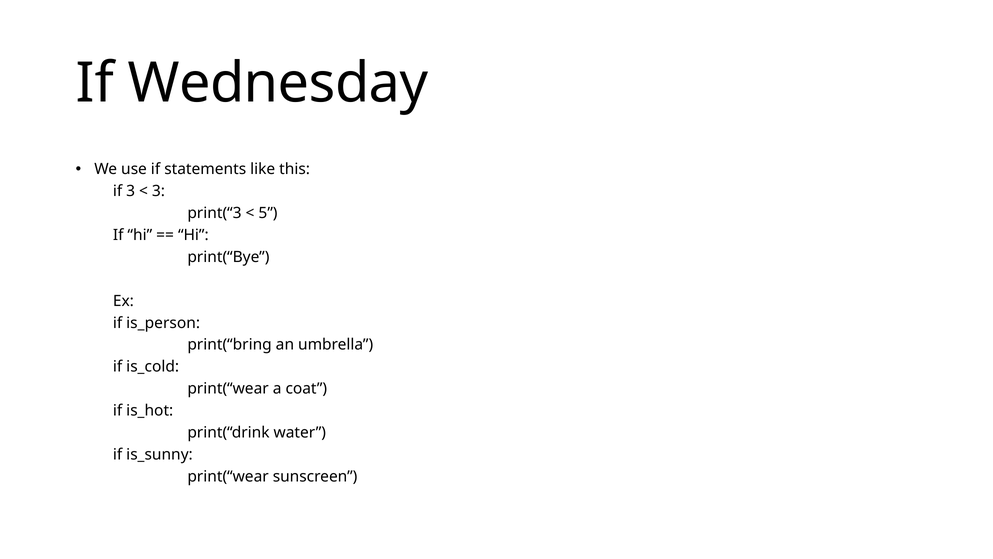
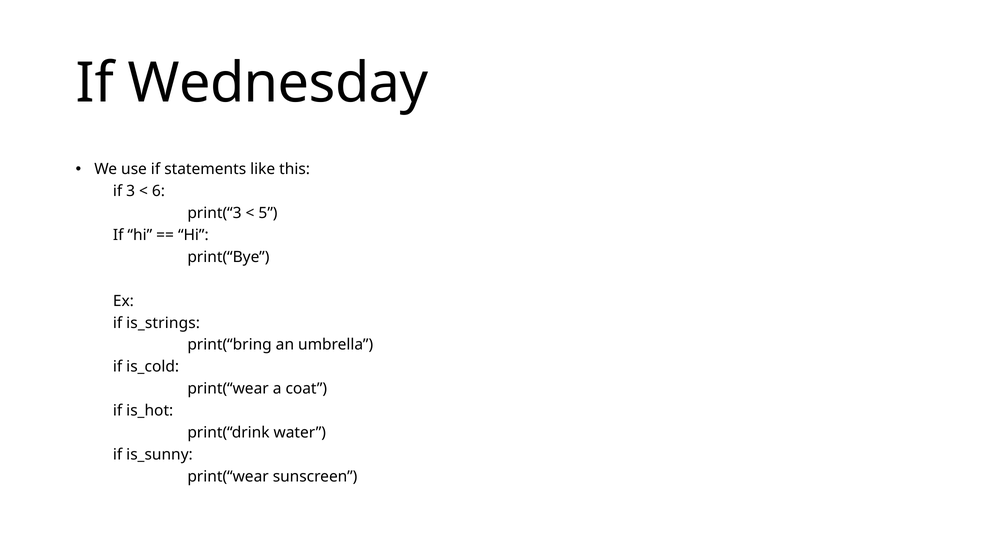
3: 3 -> 6 (159, 191)
is_person: is_person -> is_strings (163, 323)
